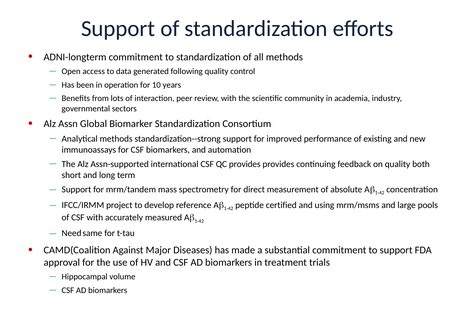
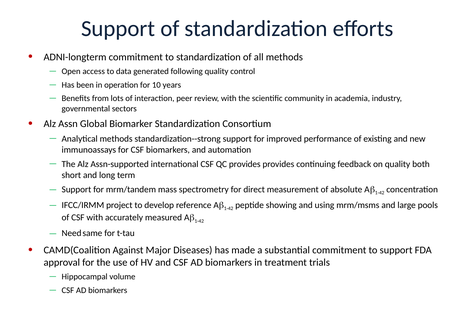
certified: certified -> showing (281, 205)
